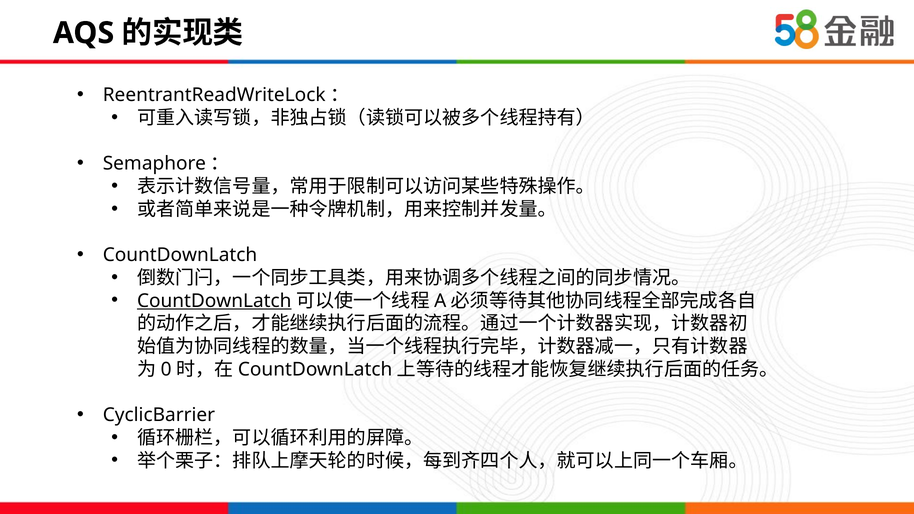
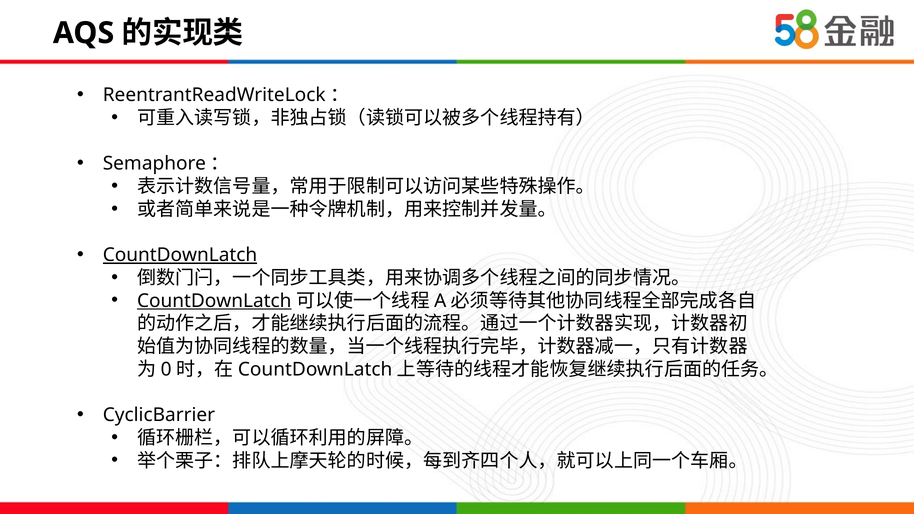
CountDownLatch underline: none -> present (180, 255)
